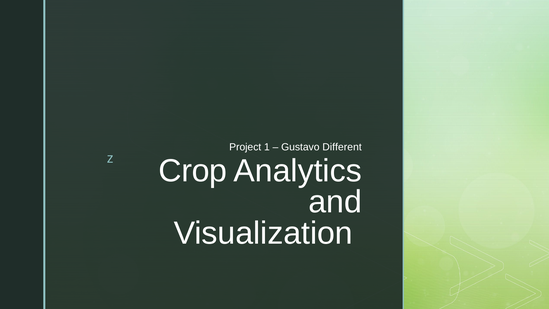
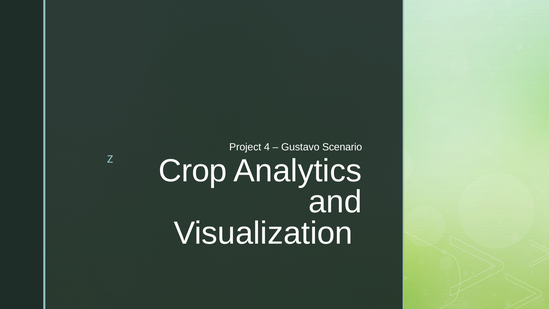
1: 1 -> 4 (267, 147)
Different: Different -> Scenario (342, 147)
